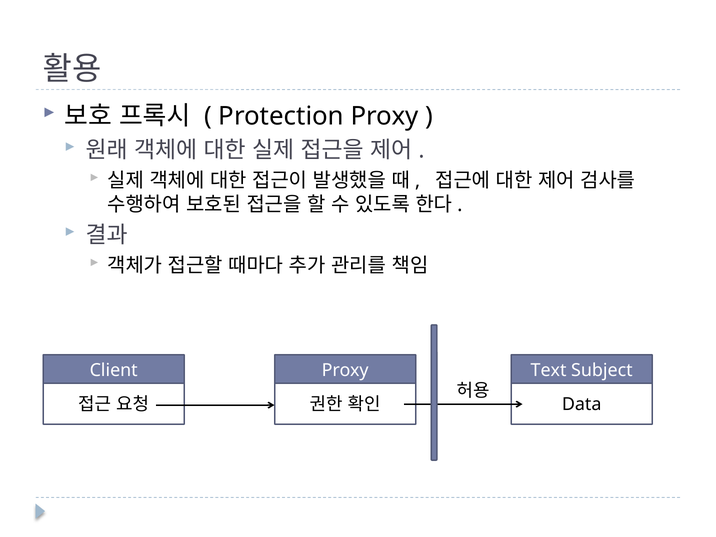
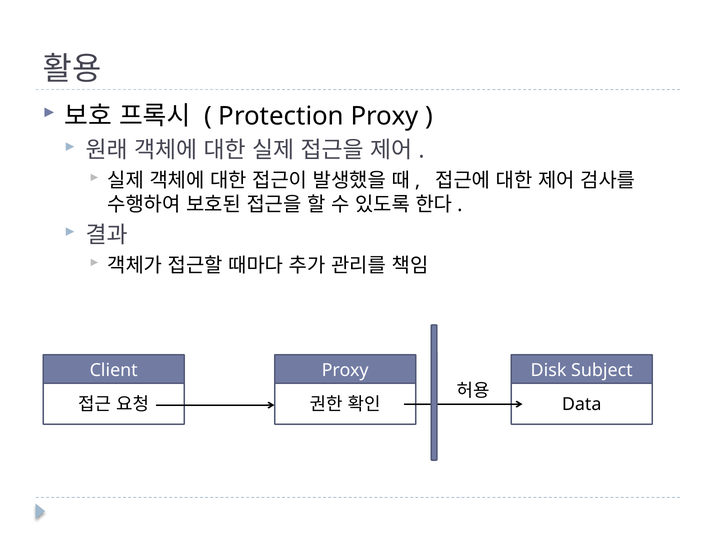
Text: Text -> Disk (549, 370)
